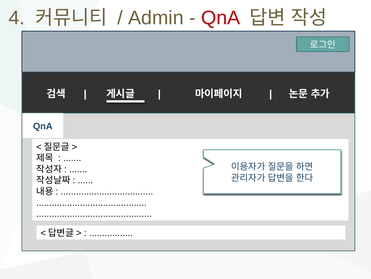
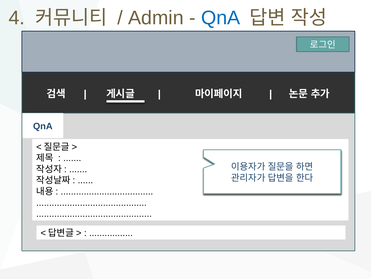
QnA colour: red -> blue (221, 18)
